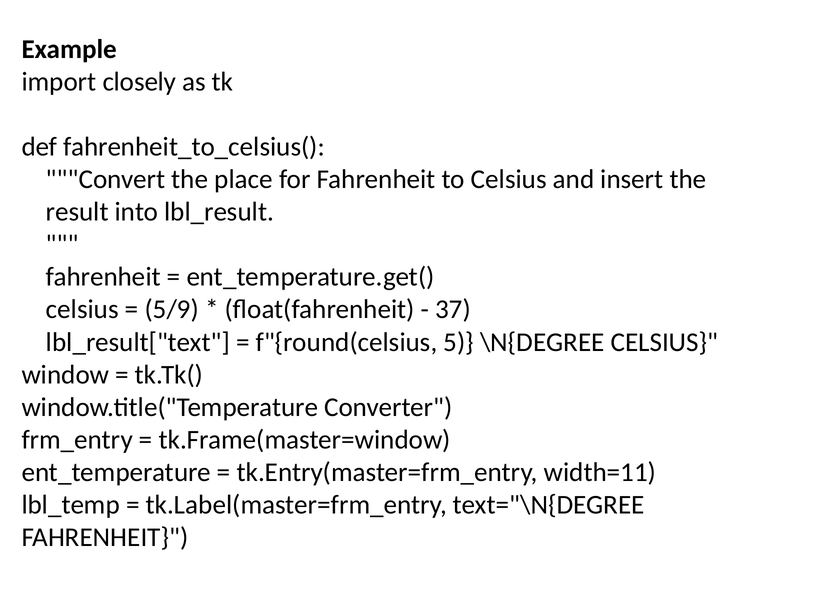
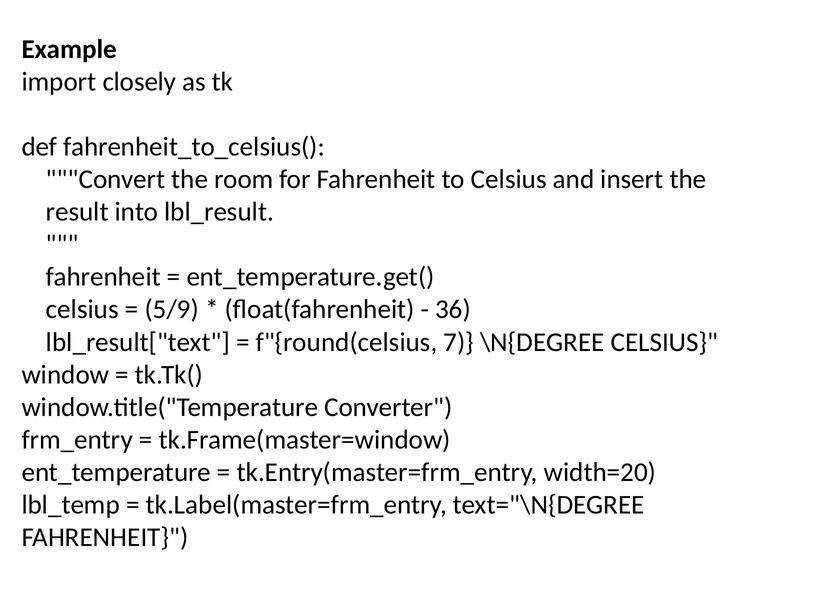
place: place -> room (244, 180)
37: 37 -> 36 (453, 310)
5: 5 -> 7 (459, 342)
width=11: width=11 -> width=20 (600, 473)
